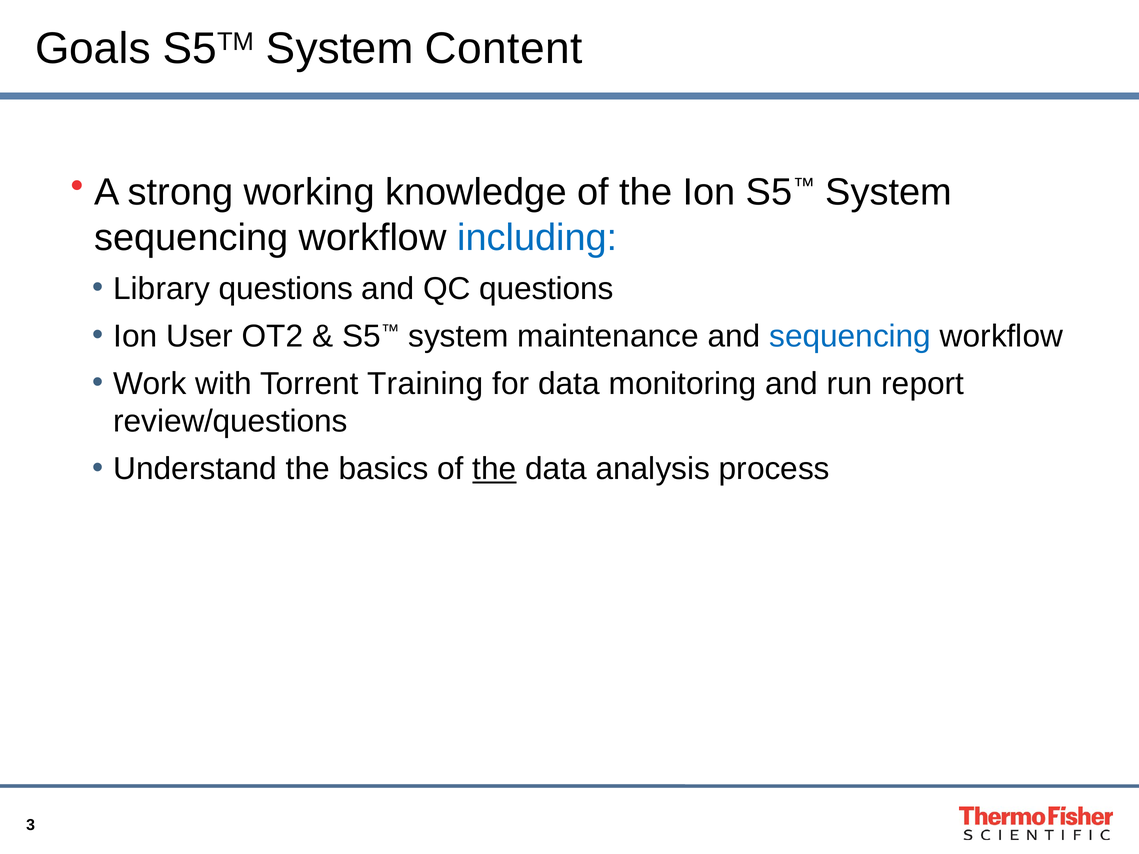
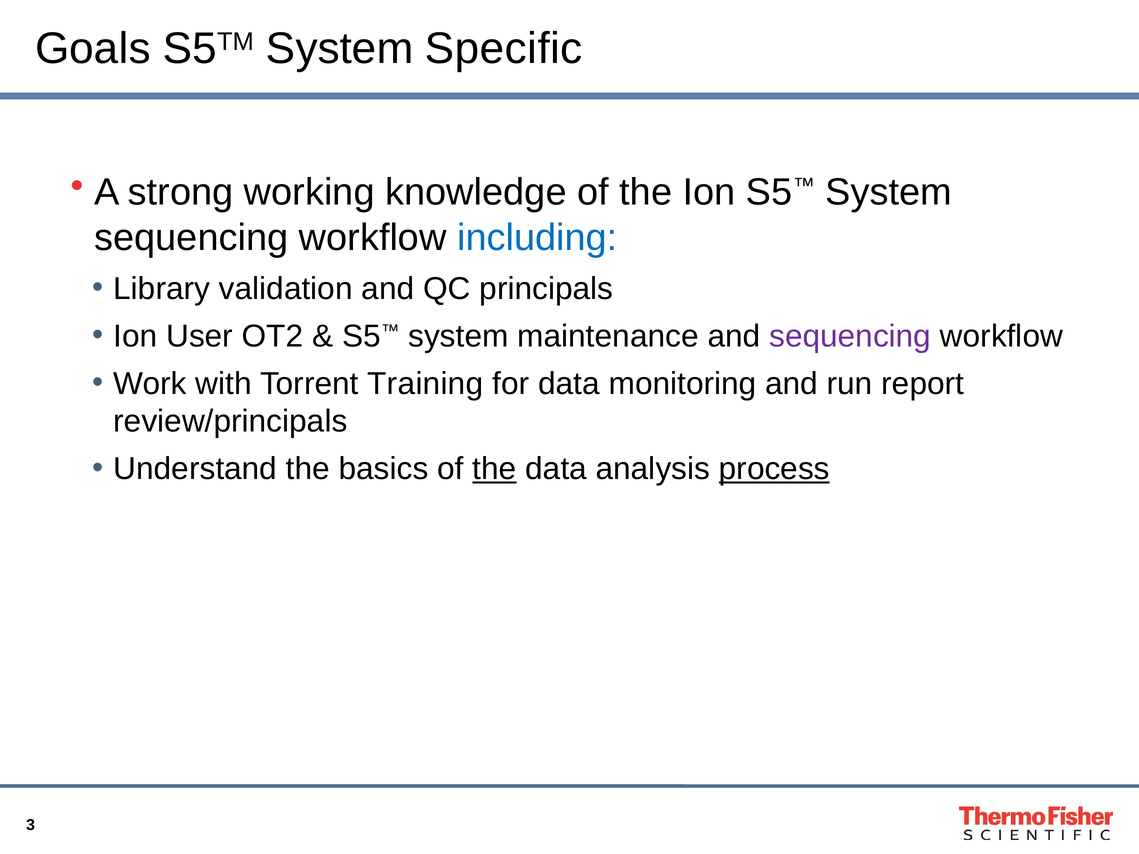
Content: Content -> Specific (504, 49)
Library questions: questions -> validation (286, 289)
QC questions: questions -> principals (546, 289)
sequencing colour: blue -> purple (850, 336)
review/questions: review/questions -> review/principals (230, 422)
process underline: none -> present (774, 469)
